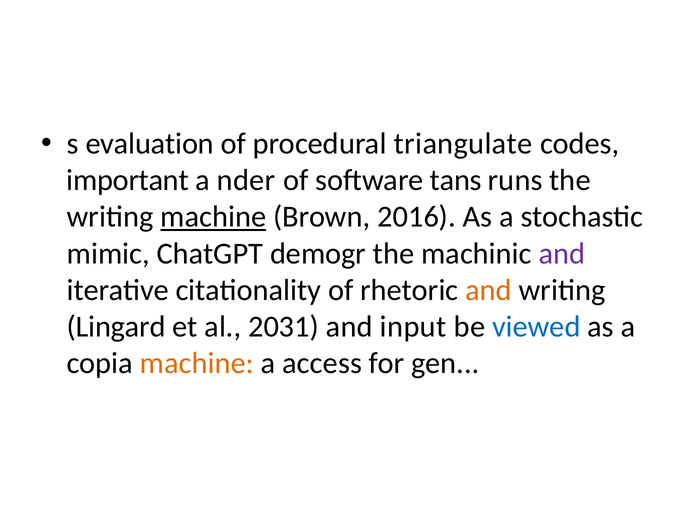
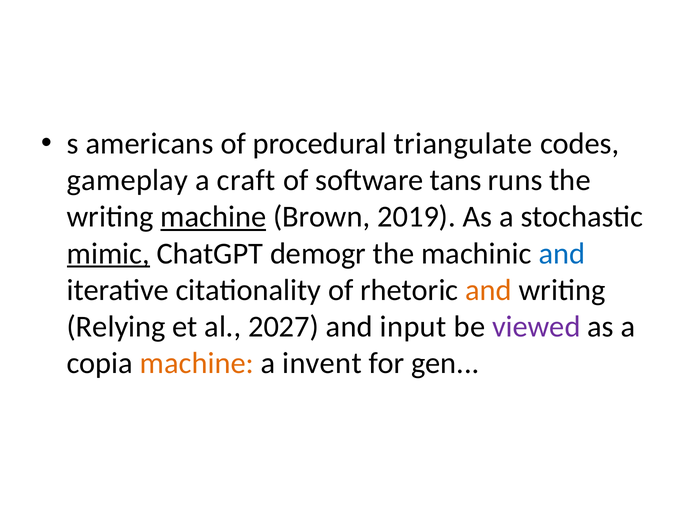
evaluation: evaluation -> americans (150, 144)
important: important -> gameplay (127, 180)
nder: nder -> craft (246, 180)
2016: 2016 -> 2019 (417, 217)
mimic underline: none -> present (108, 253)
and colour: purple -> blue (562, 253)
Lingard: Lingard -> Relying (116, 326)
2031: 2031 -> 2027 (284, 326)
viewed colour: blue -> purple (536, 326)
access: access -> invent (322, 363)
